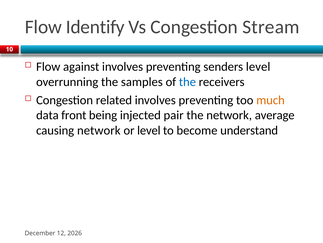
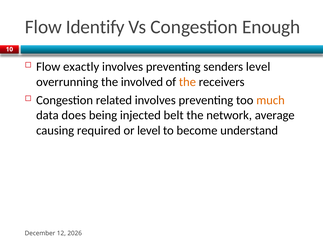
Stream: Stream -> Enough (271, 27)
against: against -> exactly (81, 67)
samples: samples -> involved (142, 82)
the colour: blue -> orange (187, 82)
front: front -> does (74, 115)
pair: pair -> belt (174, 115)
causing network: network -> required (99, 130)
